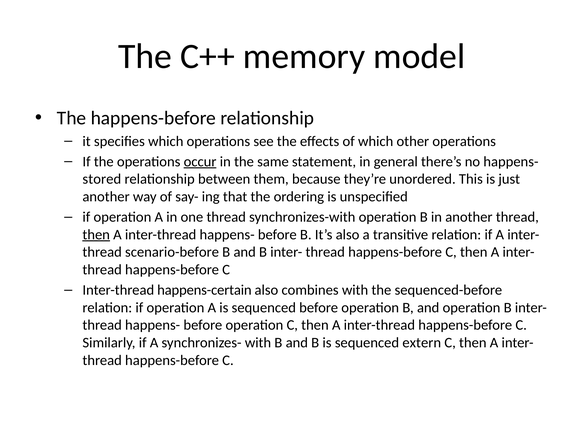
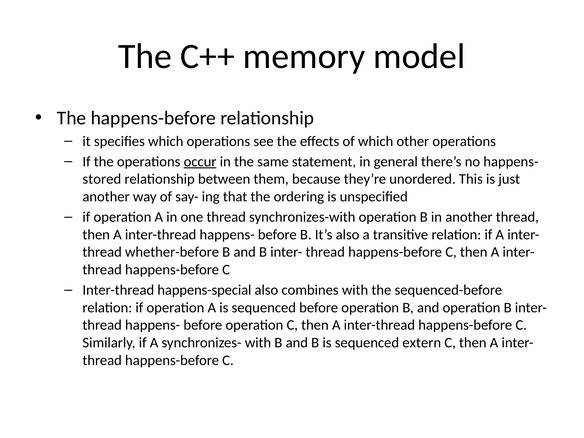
then underline: present -> none (96, 235)
scenario-before: scenario-before -> whether-before (172, 252)
happens-certain: happens-certain -> happens-special (204, 290)
